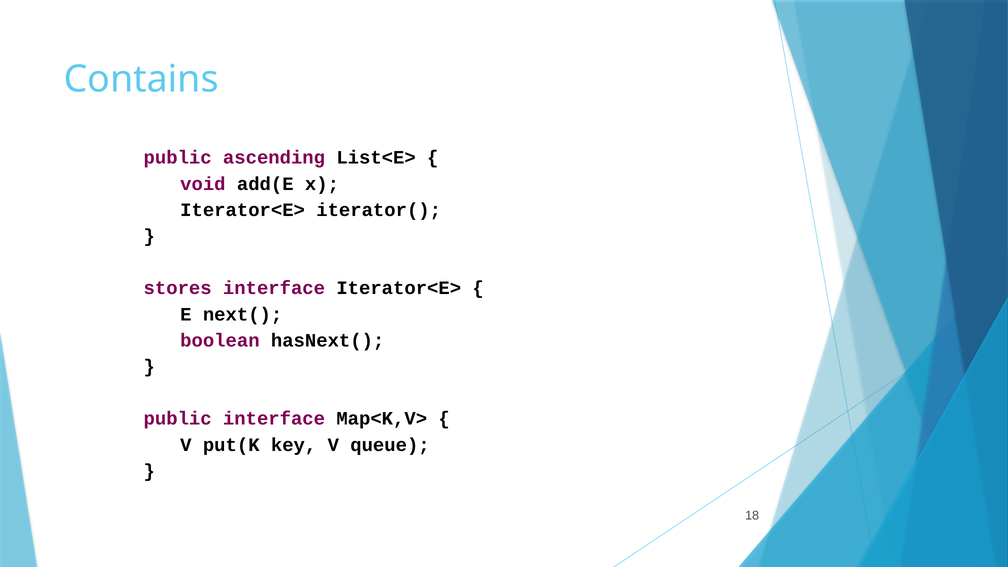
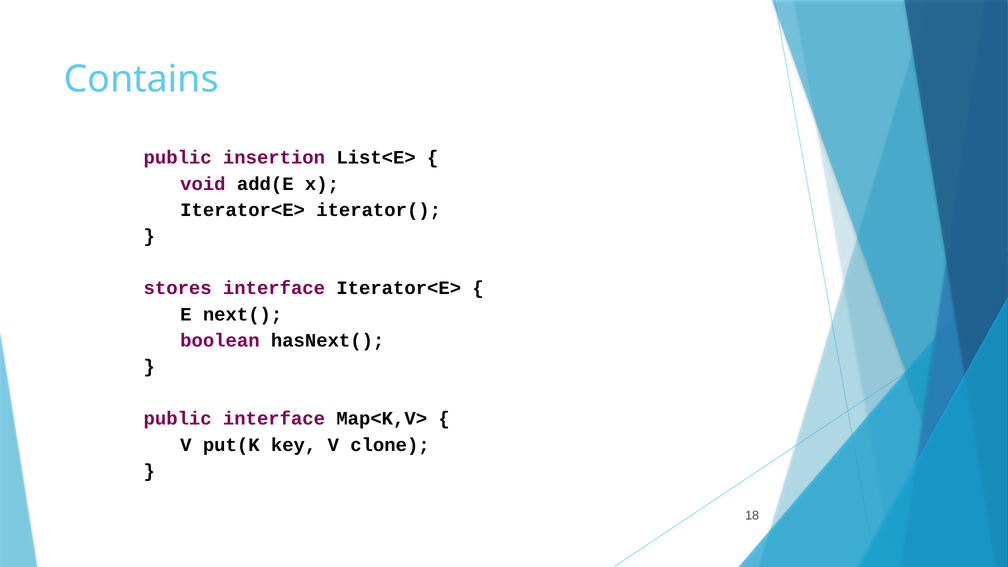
ascending: ascending -> insertion (274, 158)
queue: queue -> clone (390, 445)
